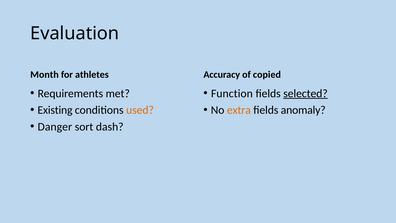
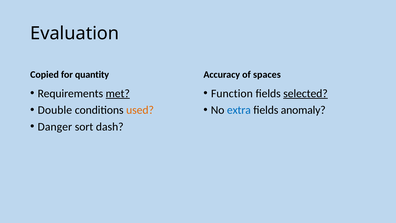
Month: Month -> Copied (45, 75)
athletes: athletes -> quantity (92, 75)
copied: copied -> spaces (267, 75)
met underline: none -> present (118, 93)
Existing: Existing -> Double (55, 110)
extra colour: orange -> blue (239, 110)
